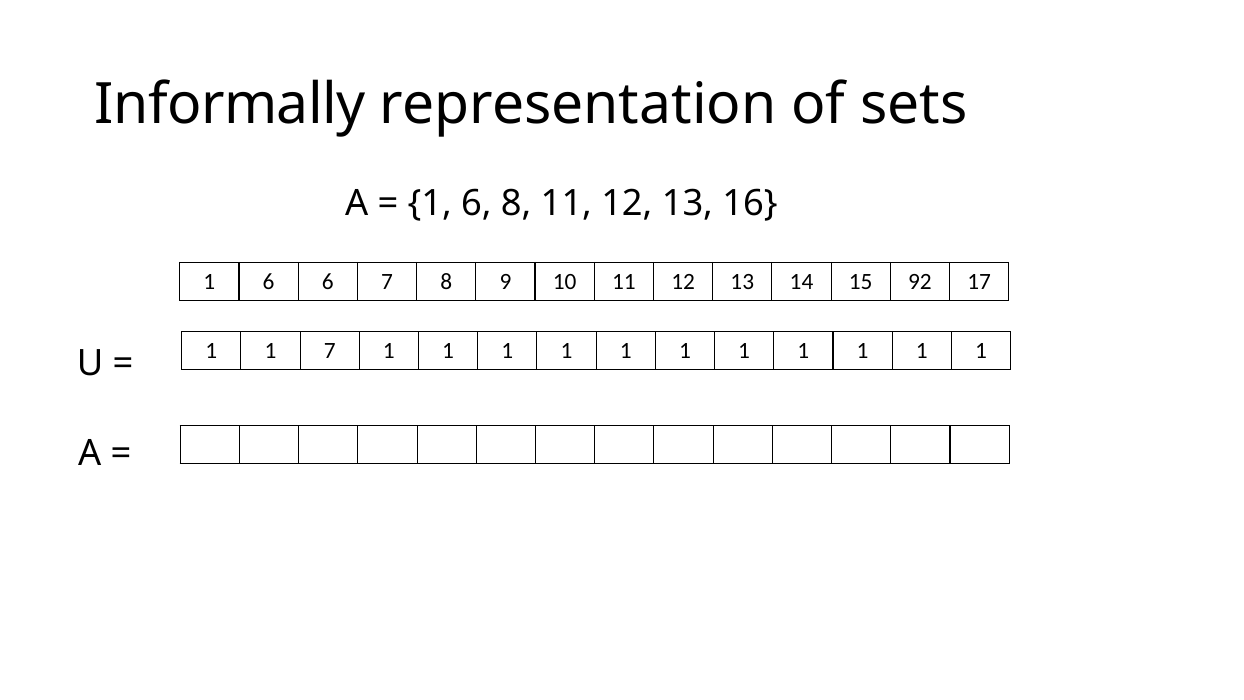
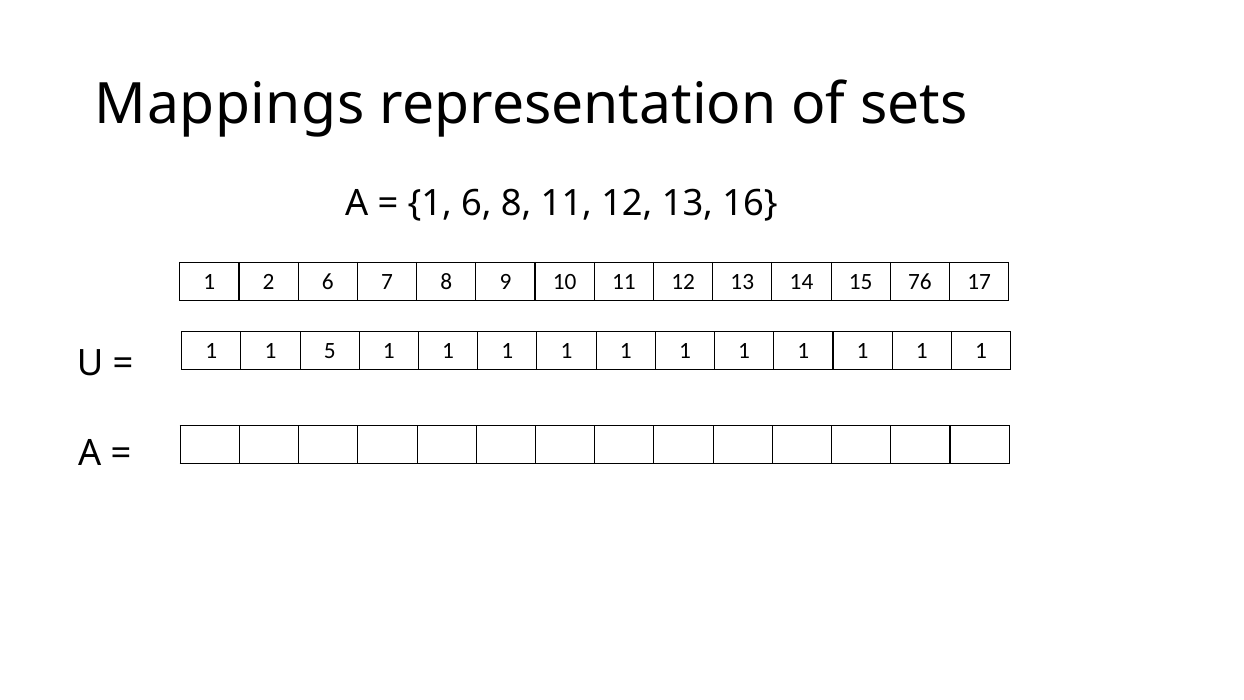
Informally: Informally -> Mappings (230, 104)
6: 6 -> 2 (269, 282)
92: 92 -> 76 (920, 282)
1 7: 7 -> 5 (330, 351)
